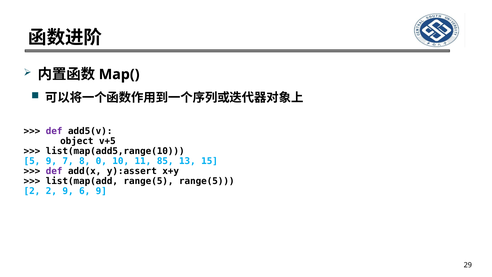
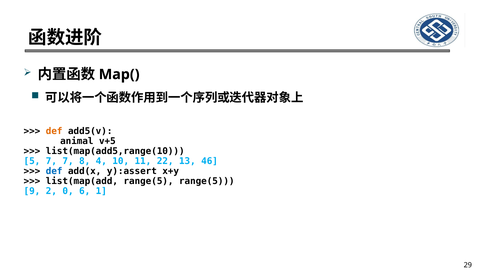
def colour: purple -> orange (54, 131)
object: object -> animal (77, 141)
5 9: 9 -> 7 (51, 161)
0: 0 -> 4 (101, 161)
85: 85 -> 22 (165, 161)
15: 15 -> 46 (210, 161)
def colour: purple -> blue (54, 171)
2: 2 -> 9 (32, 191)
2 9: 9 -> 0 (68, 191)
6 9: 9 -> 1 (101, 191)
